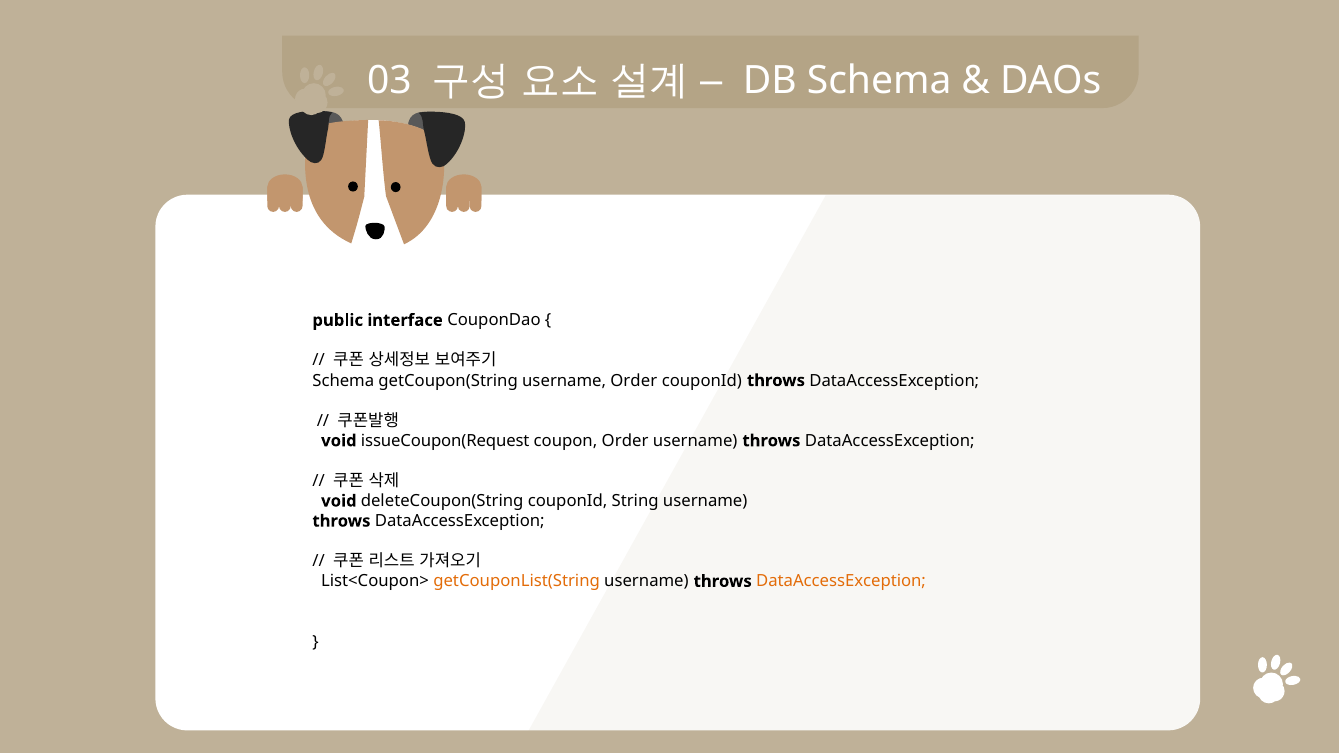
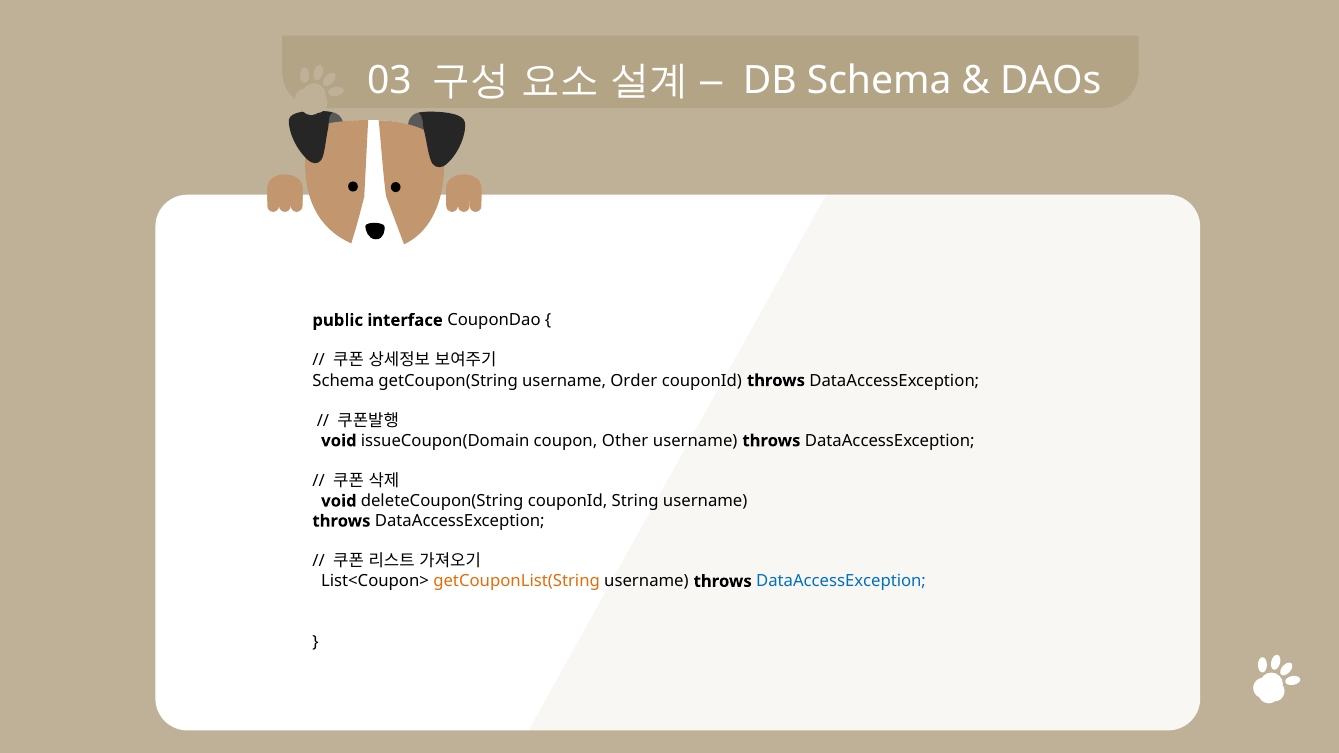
issueCoupon(Request: issueCoupon(Request -> issueCoupon(Domain (445, 441)
coupon Order: Order -> Other (625, 441)
DataAccessException colour: orange -> blue (841, 581)
